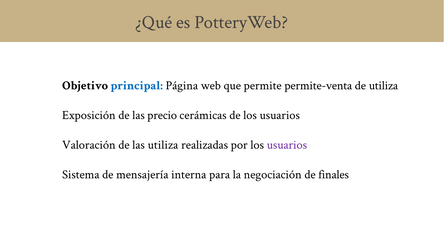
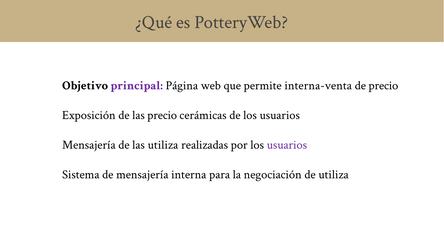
principal colour: blue -> purple (137, 85)
permite-venta: permite-venta -> interna-venta (318, 85)
de utiliza: utiliza -> precio (383, 85)
Valoración: Valoración -> Mensajería (89, 145)
de finales: finales -> utiliza (334, 174)
